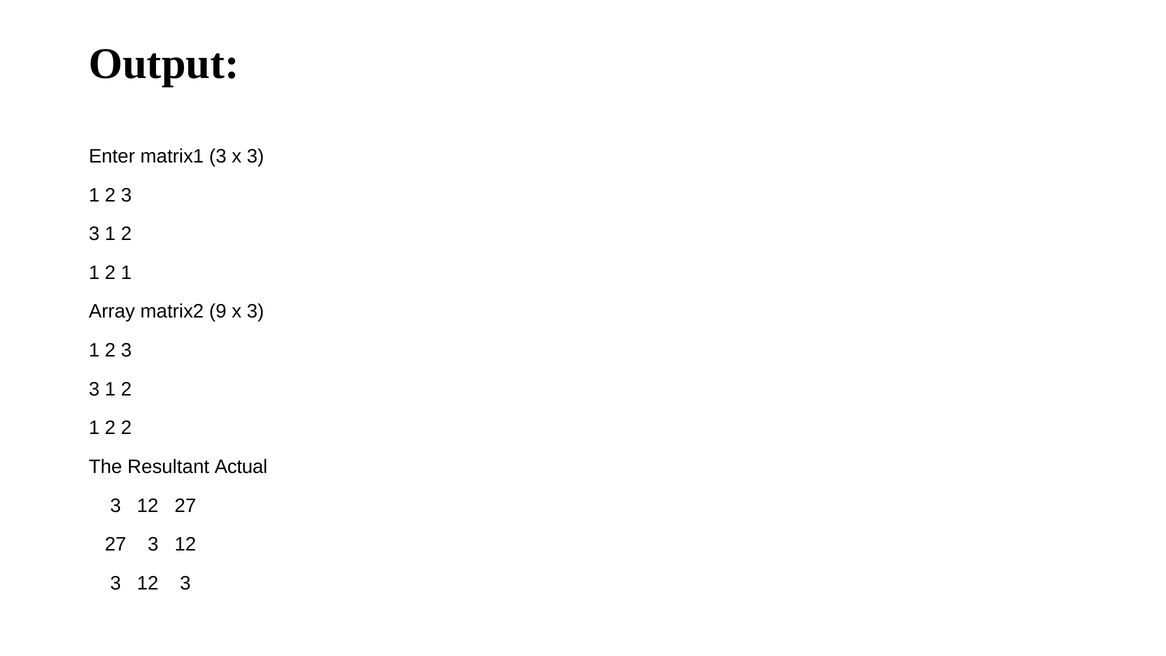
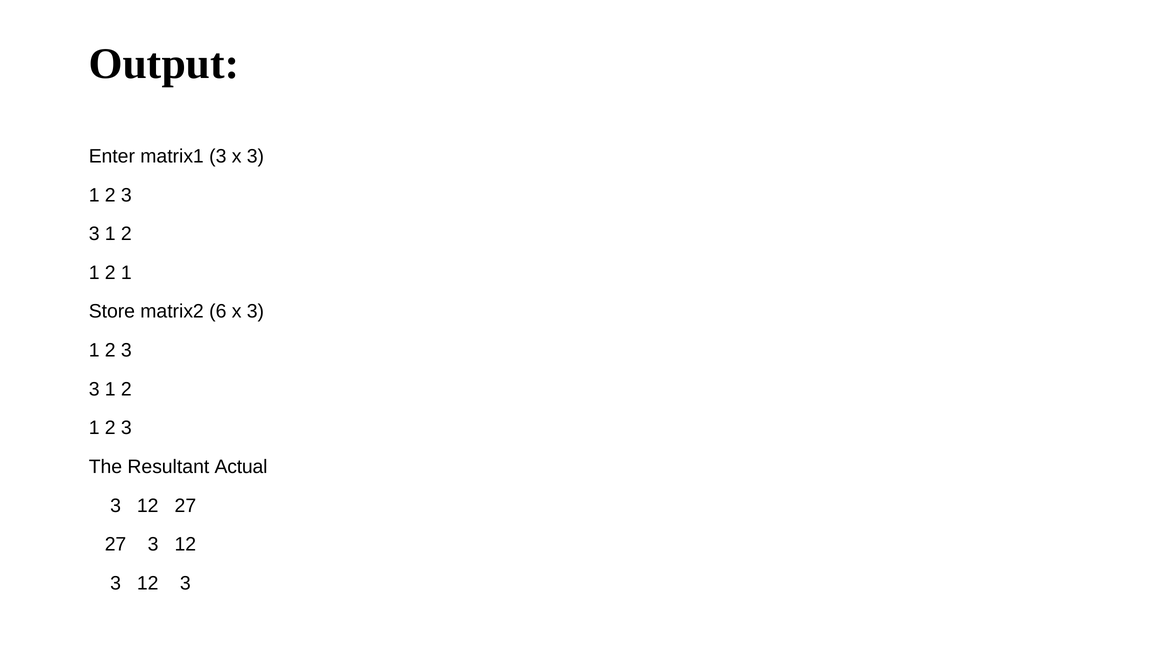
Array: Array -> Store (112, 312)
9: 9 -> 6 (218, 312)
2: 2 -> 3 (126, 428)
